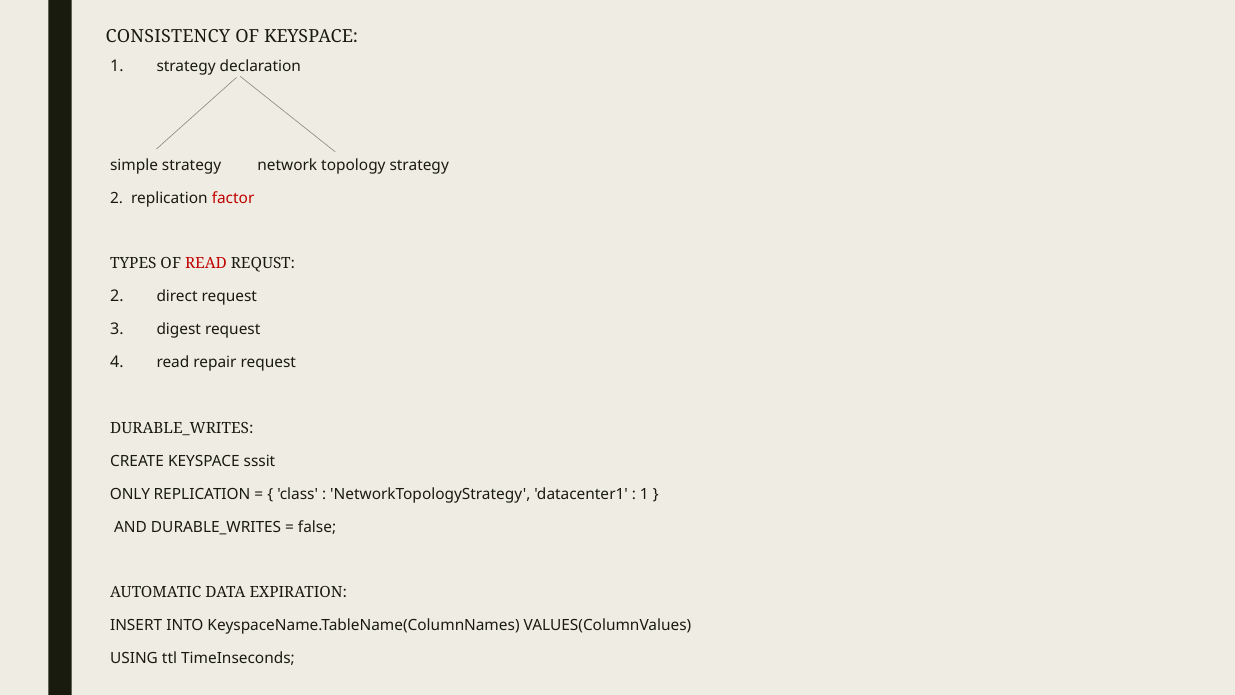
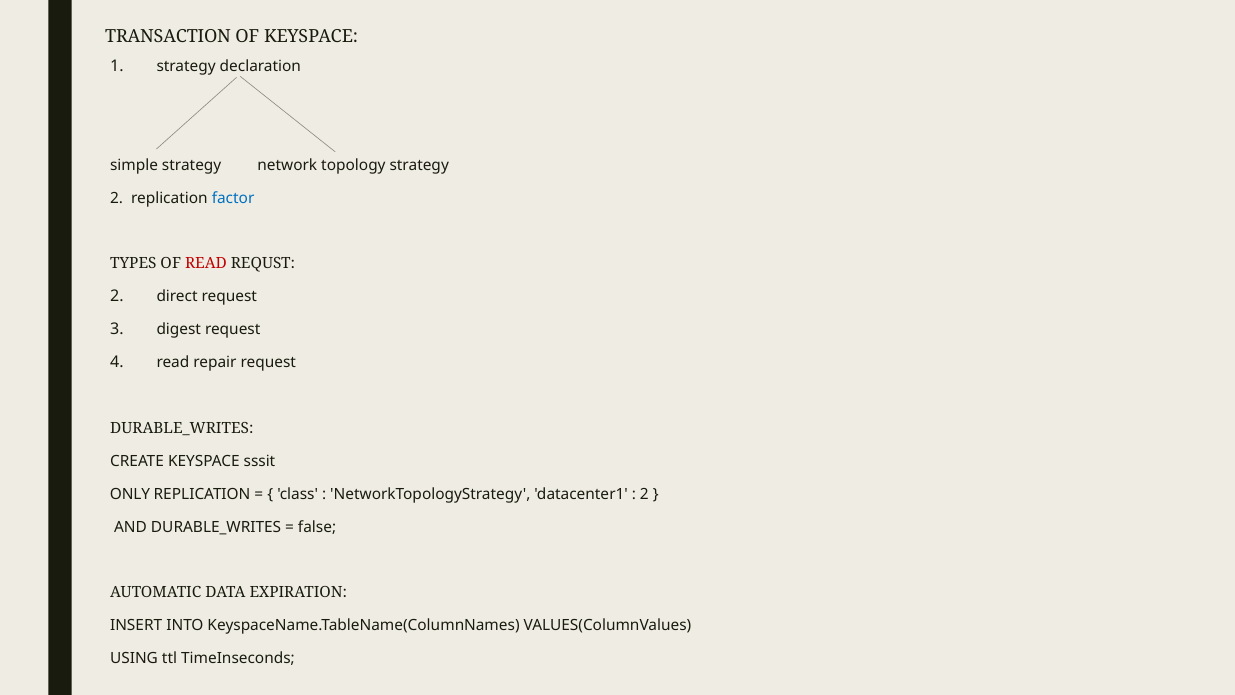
CONSISTENCY: CONSISTENCY -> TRANSACTION (168, 37)
factor colour: red -> blue (233, 198)
1: 1 -> 2 (644, 494)
